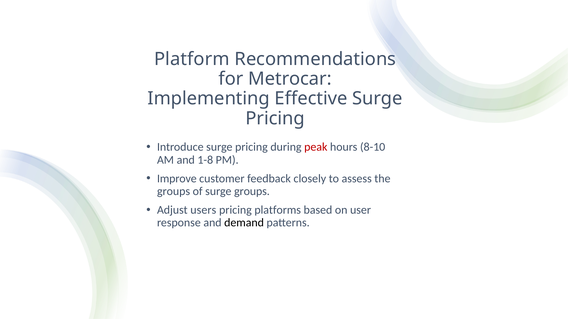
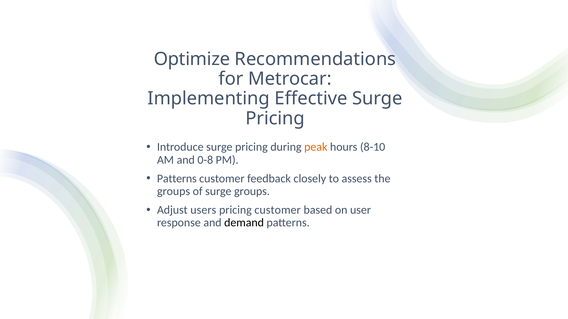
Platform: Platform -> Optimize (192, 59)
peak colour: red -> orange (316, 147)
1-8: 1-8 -> 0-8 (205, 160)
Improve: Improve -> Patterns (177, 179)
pricing platforms: platforms -> customer (278, 210)
